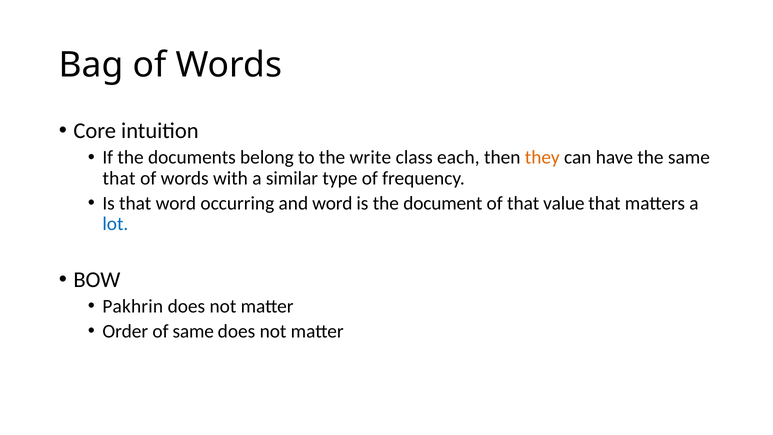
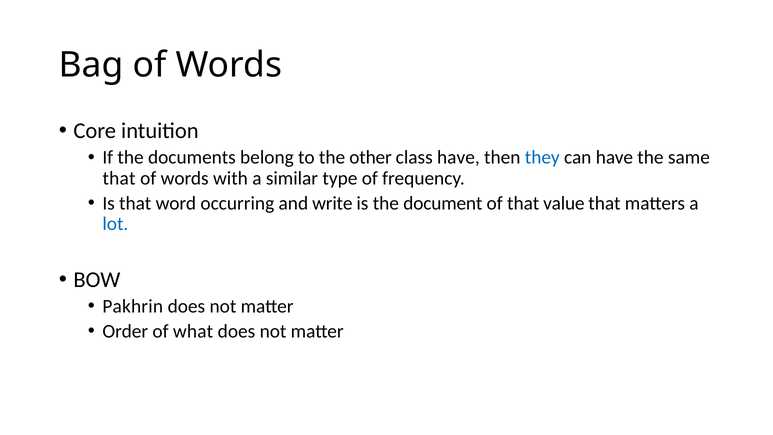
write: write -> other (371, 157)
class each: each -> have (458, 157)
they colour: orange -> blue (542, 157)
and word: word -> write (332, 203)
of same: same -> what (193, 331)
